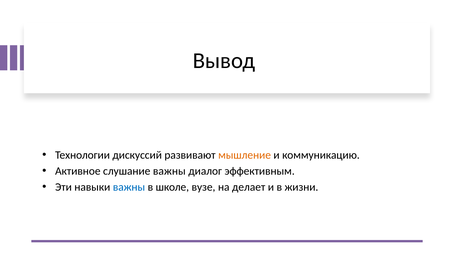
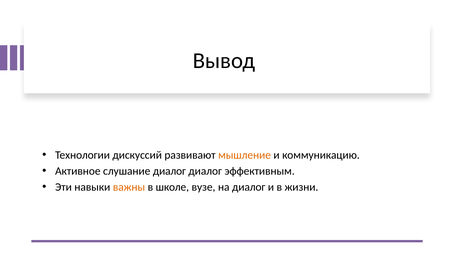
слушание важны: важны -> диалог (169, 171)
важны colour: blue -> orange (129, 187)
на делает: делает -> диалог (249, 187)
